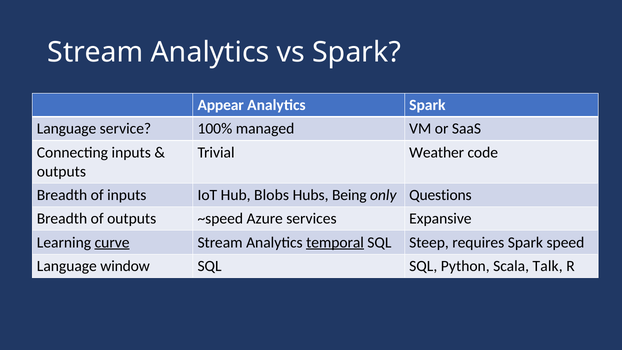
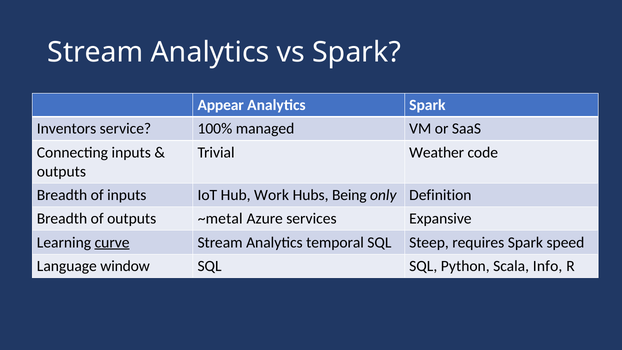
Language: Language -> Inventors (67, 129)
Blobs: Blobs -> Work (272, 195)
Questions: Questions -> Definition (440, 195)
~speed: ~speed -> ~metal (220, 219)
temporal underline: present -> none (335, 242)
Talk: Talk -> Info (548, 266)
